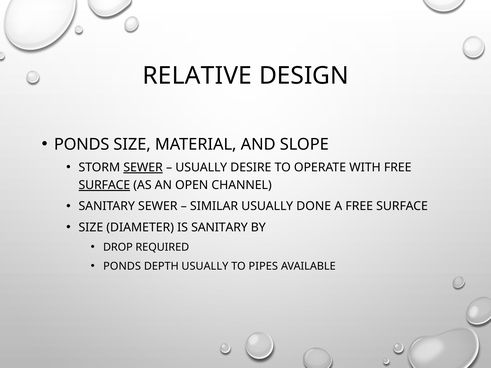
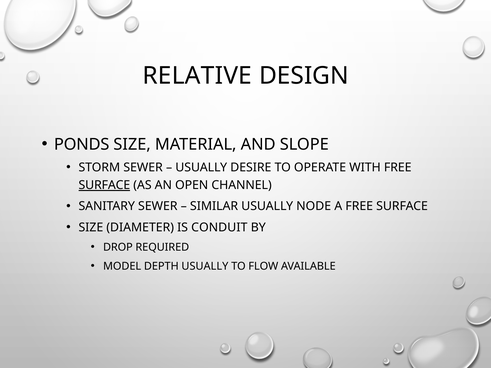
SEWER underline: present -> none (143, 168)
DONE: DONE -> NODE (314, 206)
IS SANITARY: SANITARY -> CONDUIT (219, 227)
PONDS: PONDS -> MODEL (122, 266)
PIPES: PIPES -> FLOW (263, 266)
